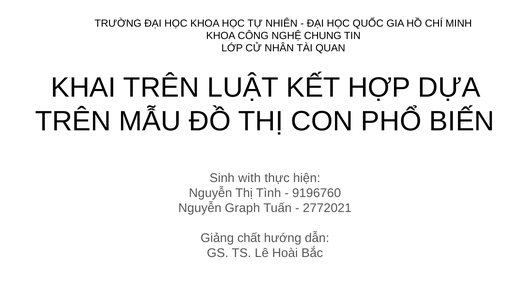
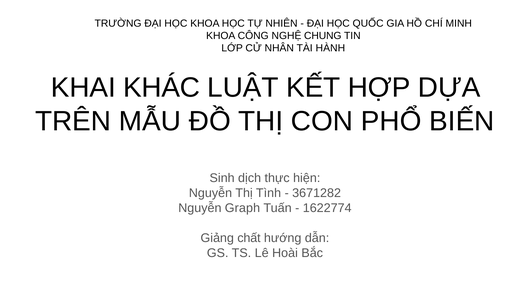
QUAN: QUAN -> HÀNH (330, 48)
KHAI TRÊN: TRÊN -> KHÁC (162, 88)
with: with -> dịch (250, 178)
9196760: 9196760 -> 3671282 (317, 193)
2772021: 2772021 -> 1622774 (327, 208)
